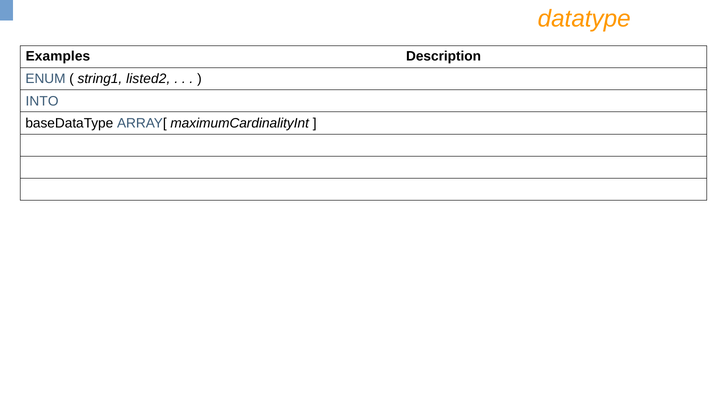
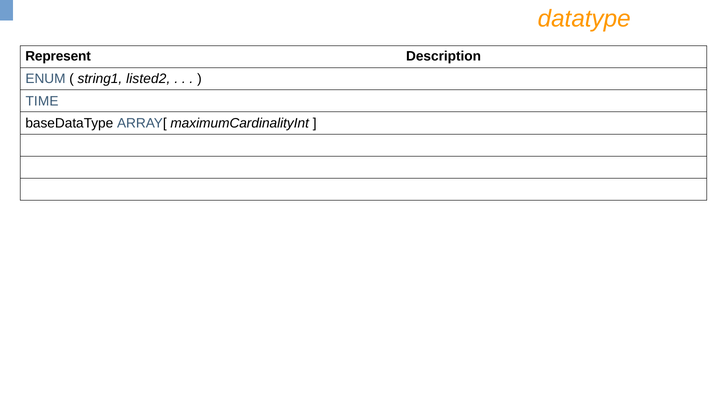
Examples: Examples -> Represent (58, 56)
INTO: INTO -> TIME (42, 101)
